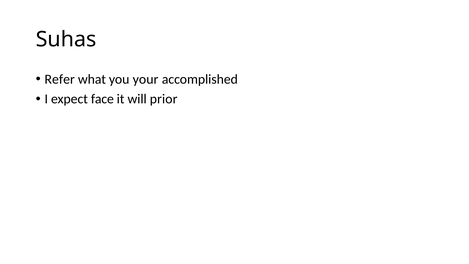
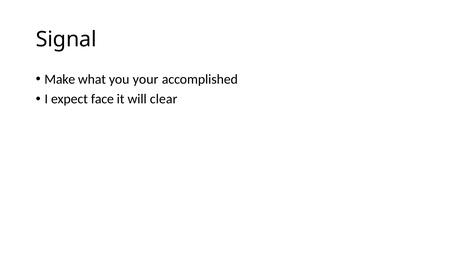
Suhas: Suhas -> Signal (66, 39)
Refer: Refer -> Make (60, 79)
prior: prior -> clear (164, 99)
